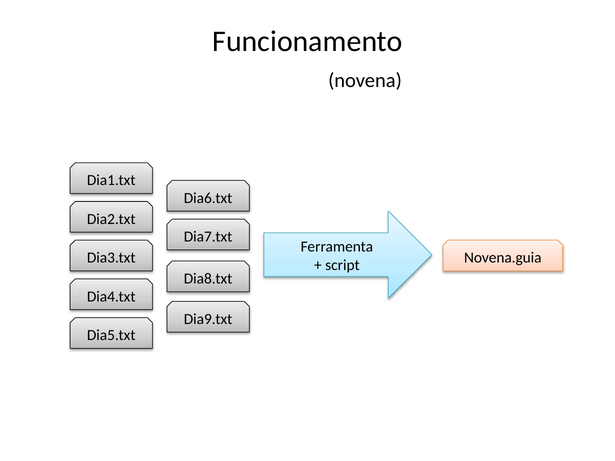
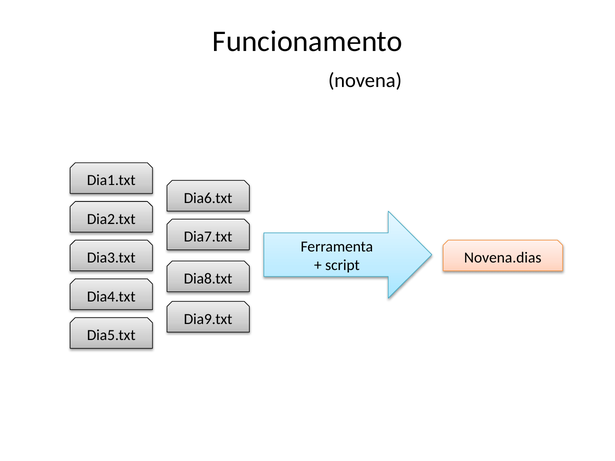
Novena.guia: Novena.guia -> Novena.dias (503, 258)
